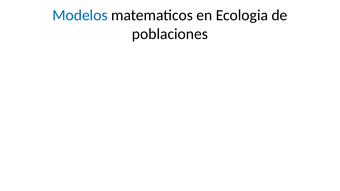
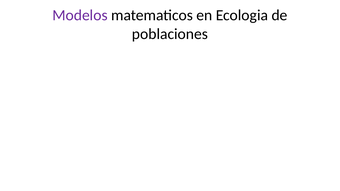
Modelos colour: blue -> purple (80, 15)
